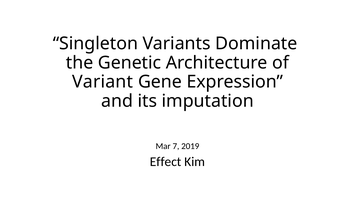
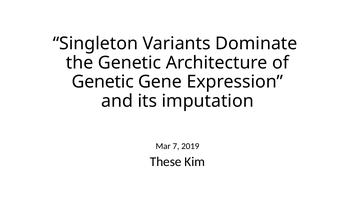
Variant: Variant -> Genetic (103, 82)
Effect: Effect -> These (166, 162)
